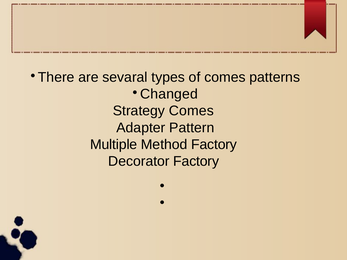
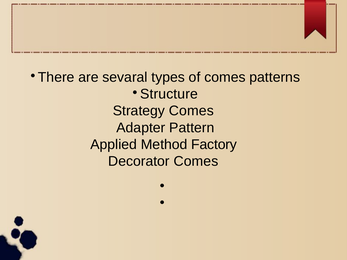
Changed: Changed -> Structure (169, 94)
Multiple: Multiple -> Applied (114, 145)
Decorator Factory: Factory -> Comes (196, 161)
